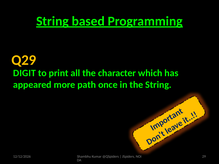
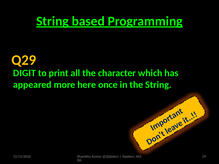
path: path -> here (87, 85)
